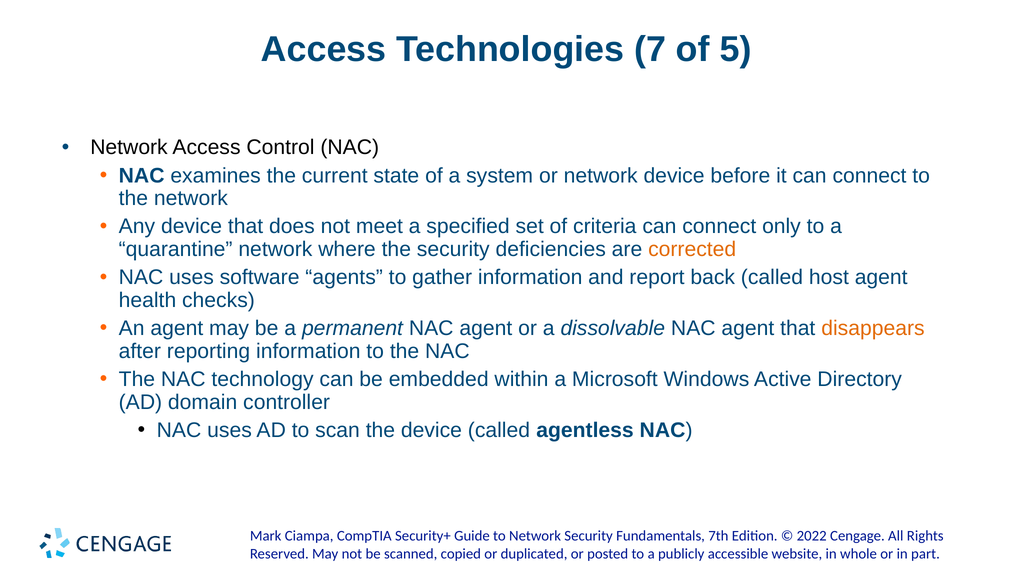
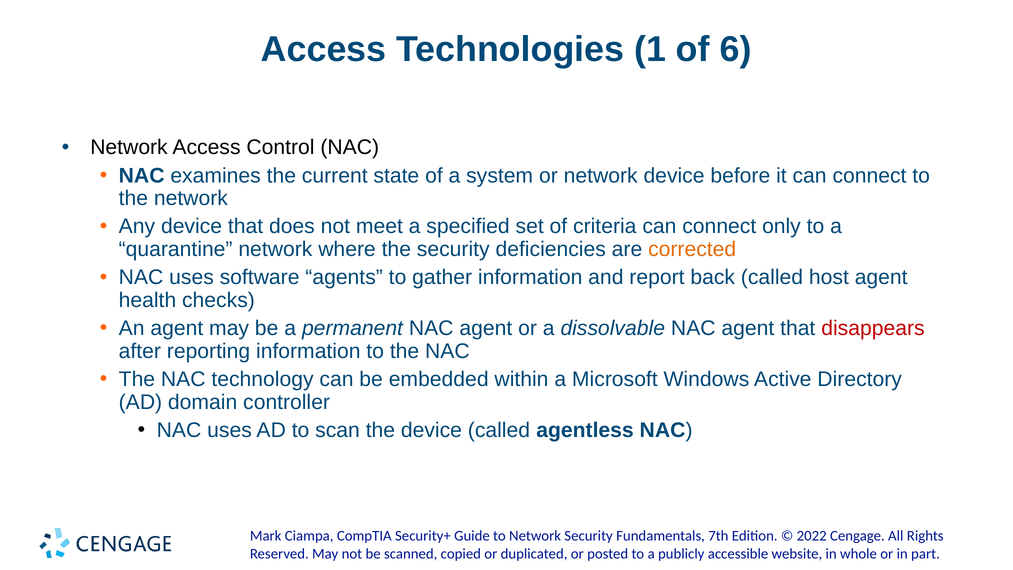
7: 7 -> 1 (650, 49)
5: 5 -> 6 (736, 49)
disappears colour: orange -> red (873, 328)
